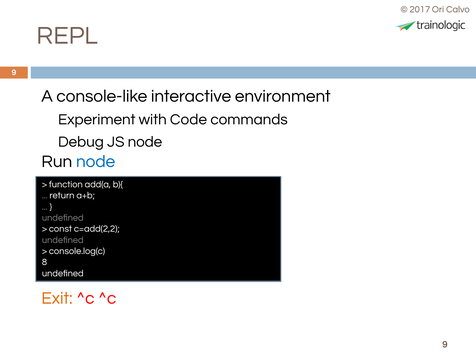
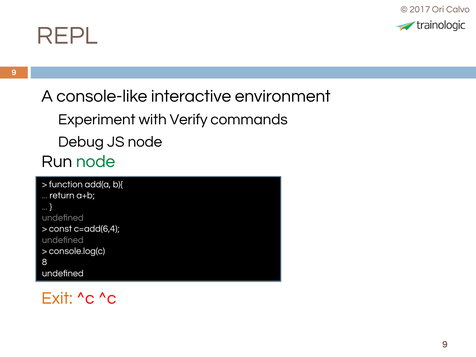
Code: Code -> Verify (189, 120)
node colour: blue -> green (96, 161)
c=add(2,2: c=add(2,2 -> c=add(6,4 (97, 229)
